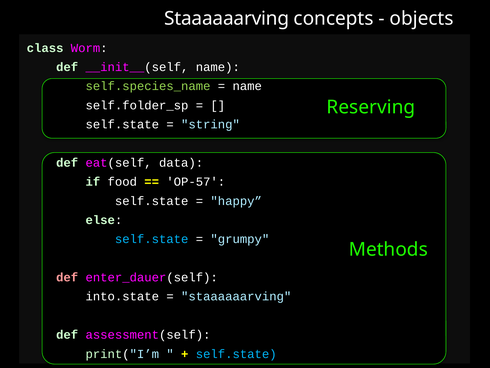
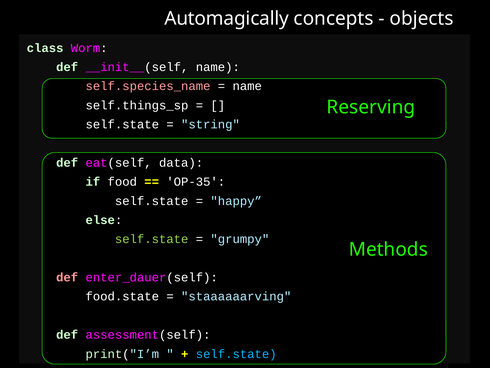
Staaaaaarving: Staaaaaarving -> Automagically (227, 19)
self.species_name colour: light green -> pink (148, 86)
self.folder_sp: self.folder_sp -> self.things_sp (137, 105)
OP-57: OP-57 -> OP-35 (196, 182)
self.state colour: light blue -> light green (152, 239)
into.state: into.state -> food.state (122, 296)
